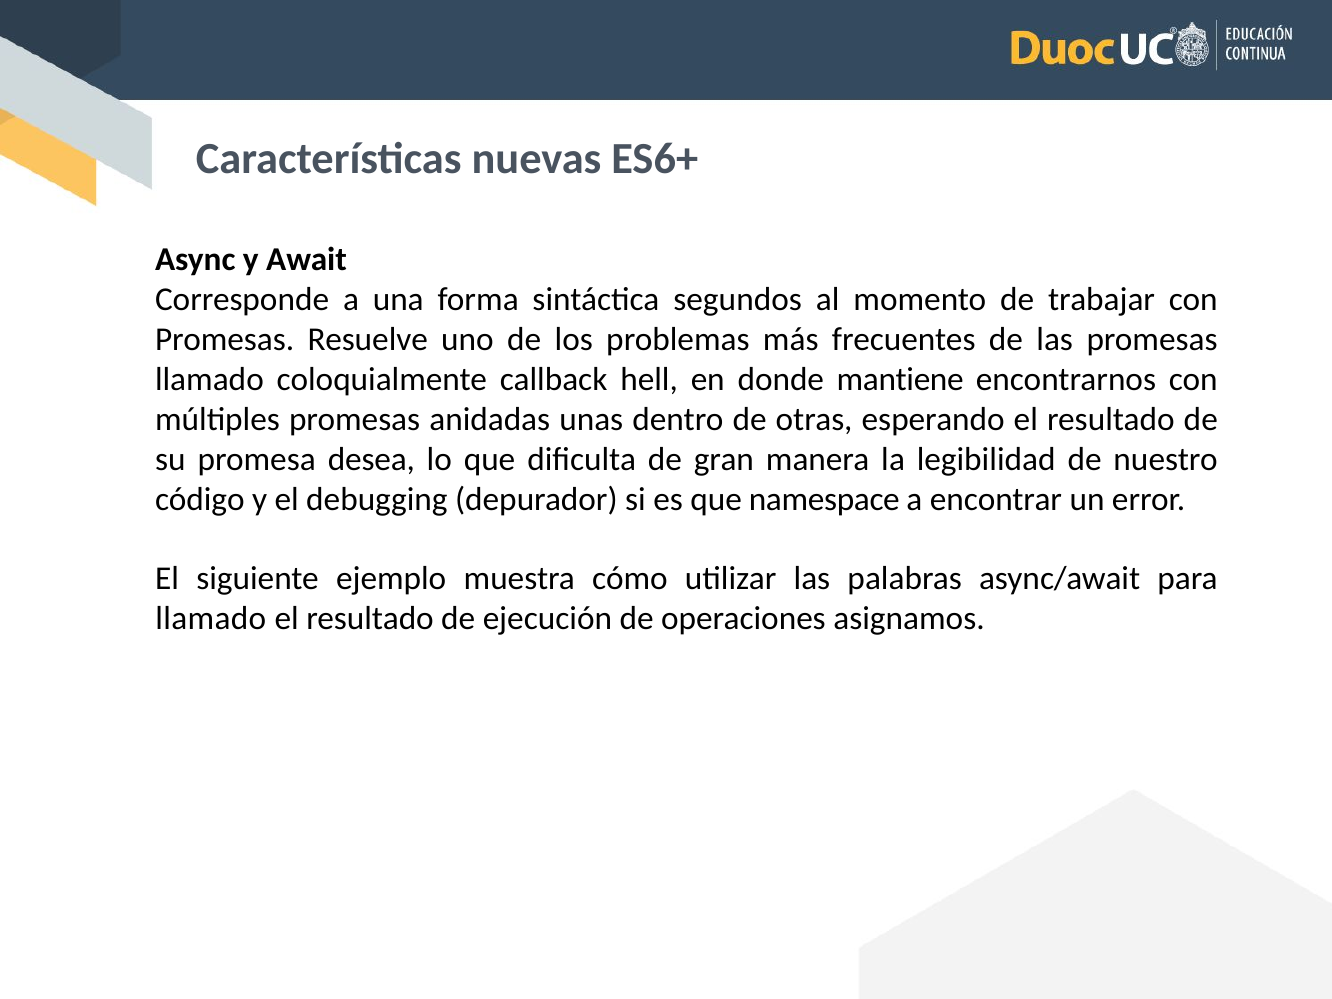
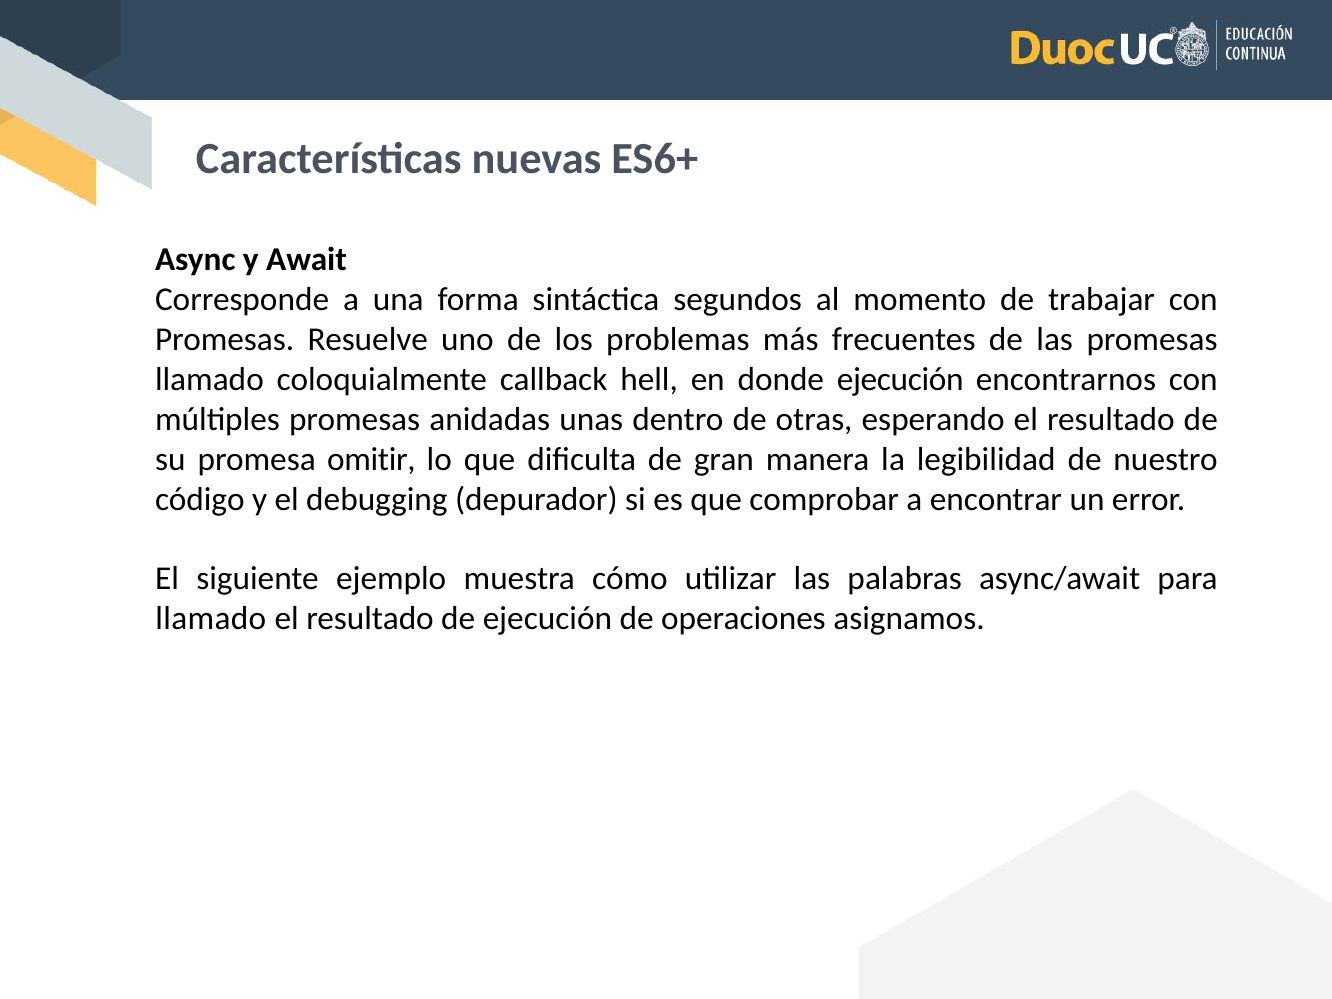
donde mantiene: mantiene -> ejecución (900, 379)
desea: desea -> omitir (371, 459)
namespace: namespace -> comprobar (824, 499)
